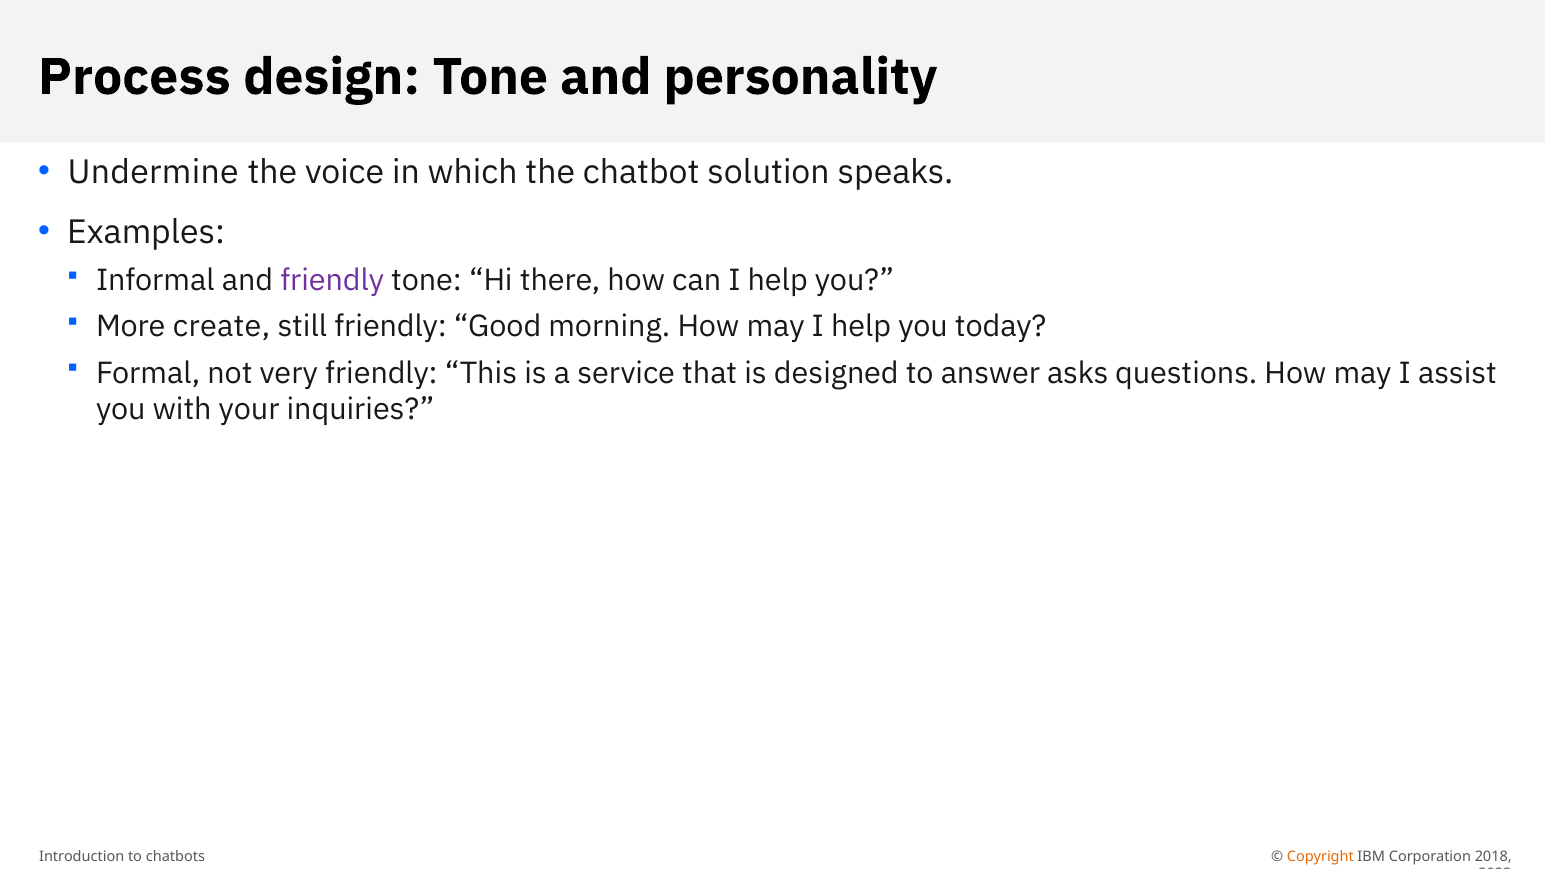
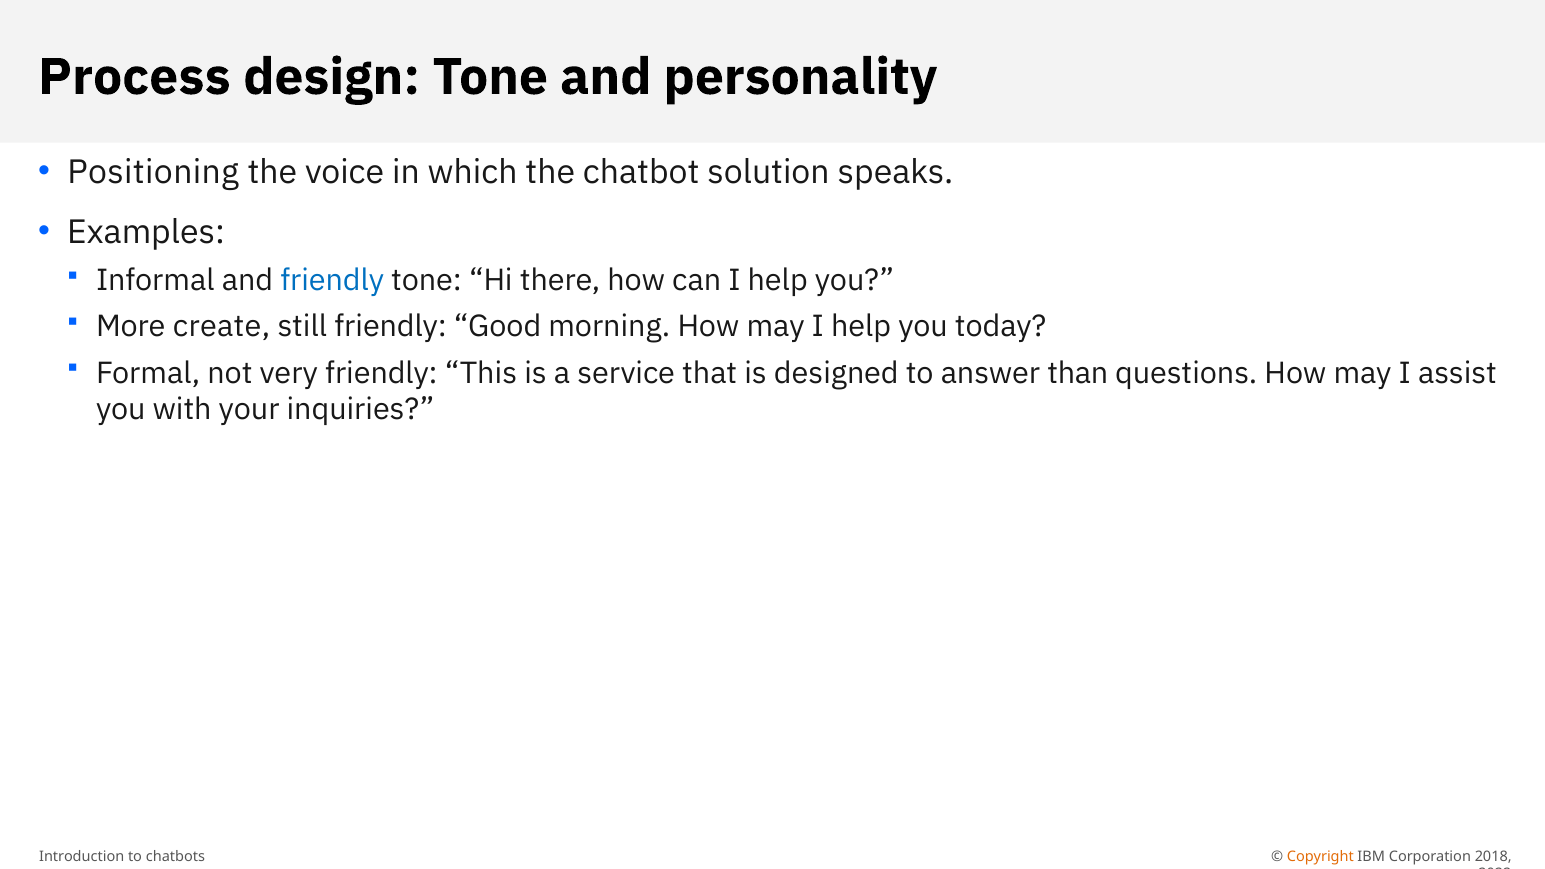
Undermine: Undermine -> Positioning (153, 173)
friendly colour: purple -> blue (332, 280)
asks: asks -> than (1078, 373)
